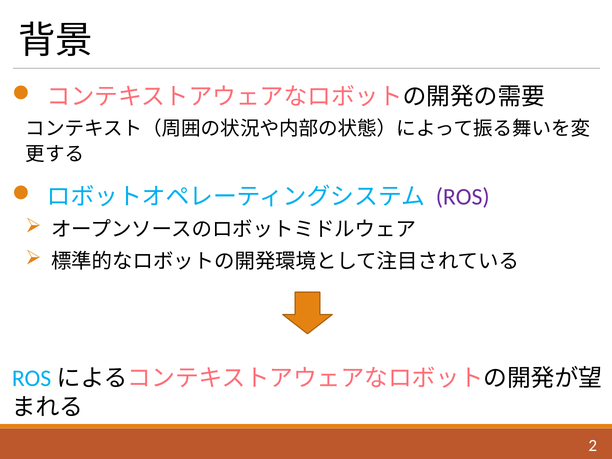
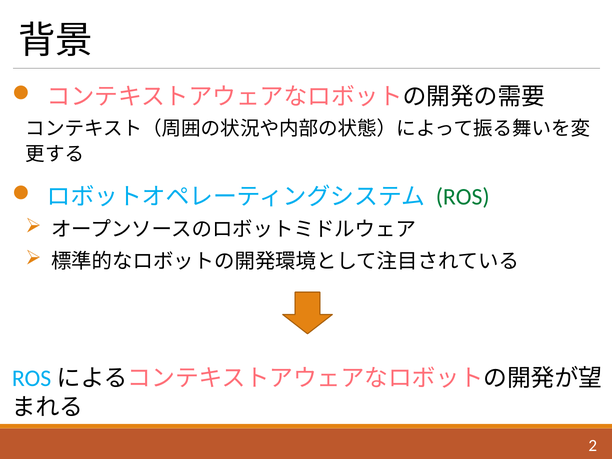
ROS colour: purple -> green (463, 197)
